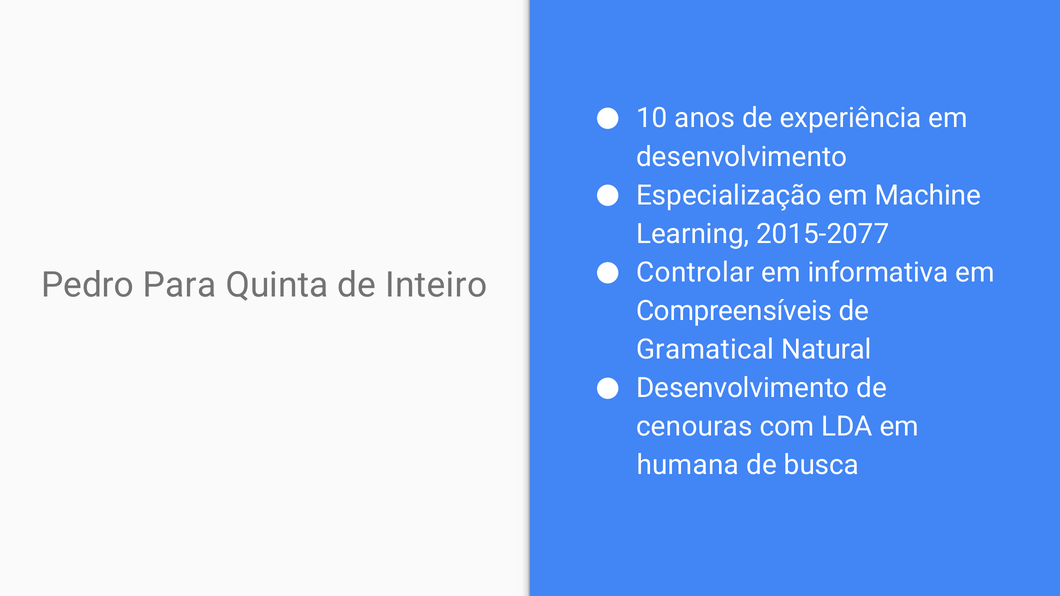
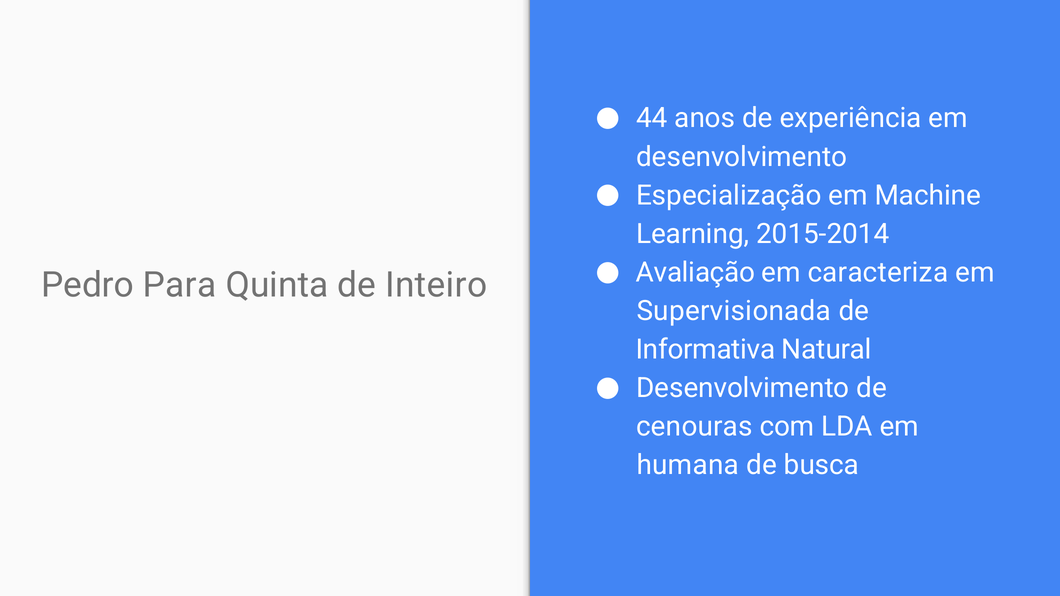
10: 10 -> 44 (652, 118)
2015-2077: 2015-2077 -> 2015-2014 (823, 234)
Controlar: Controlar -> Avaliação (695, 273)
informativa: informativa -> caracteriza (878, 273)
Compreensíveis: Compreensíveis -> Supervisionada (734, 311)
Gramatical: Gramatical -> Informativa (705, 350)
